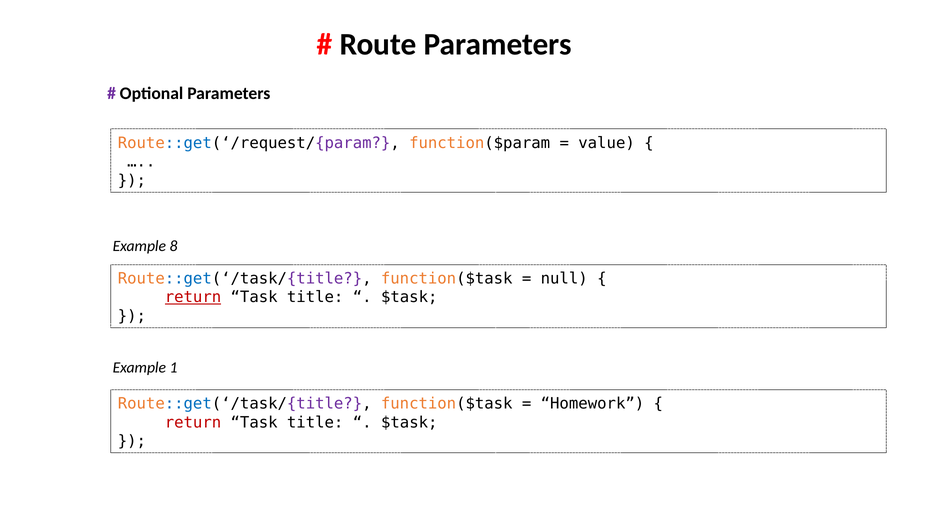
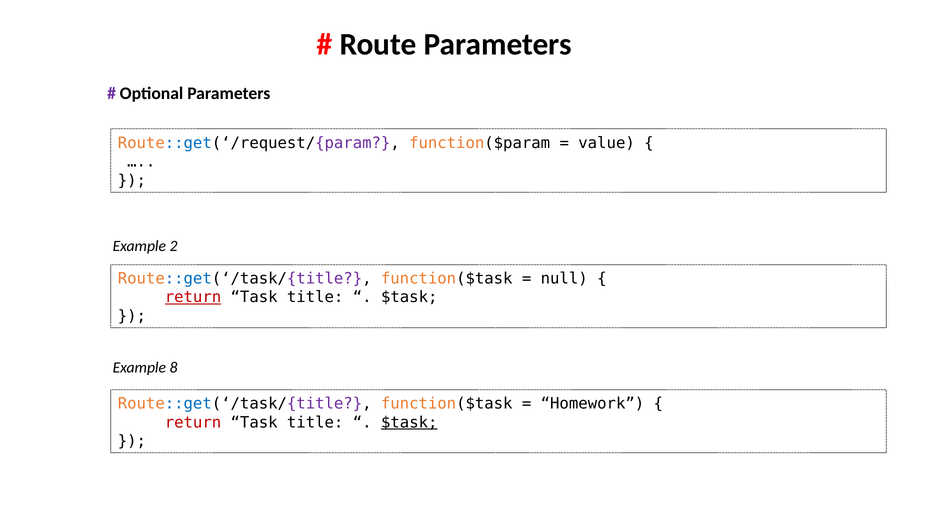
8: 8 -> 2 (173, 246)
1: 1 -> 8 (173, 367)
$task underline: none -> present (409, 422)
